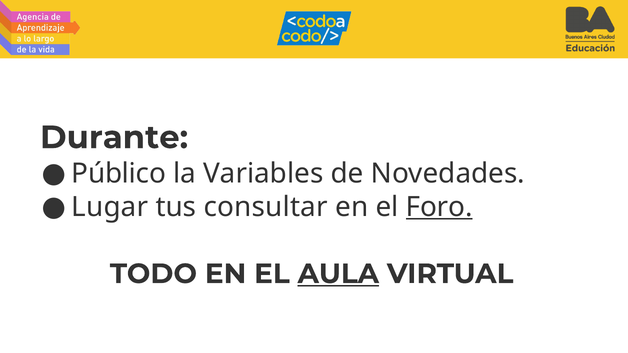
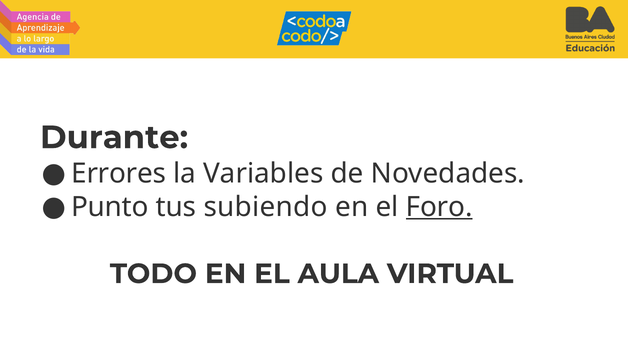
Público: Público -> Errores (119, 173)
Lugar: Lugar -> Punto (110, 207)
consultar: consultar -> subiendo (266, 207)
AULA underline: present -> none (338, 274)
